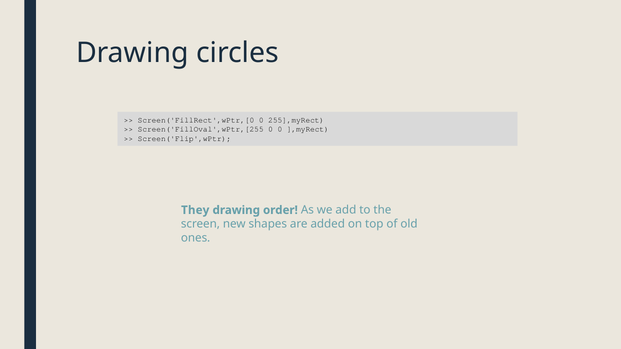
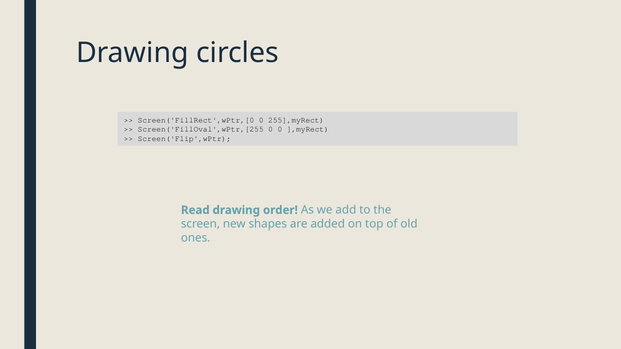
They: They -> Read (195, 210)
